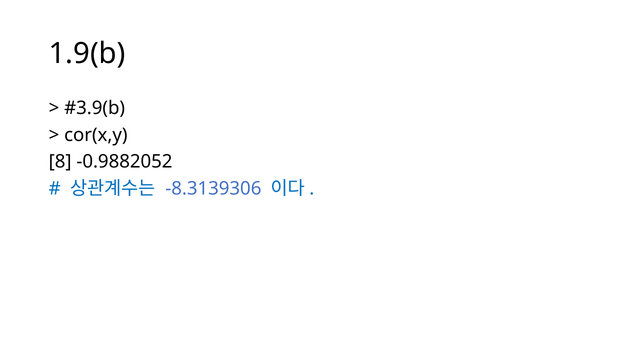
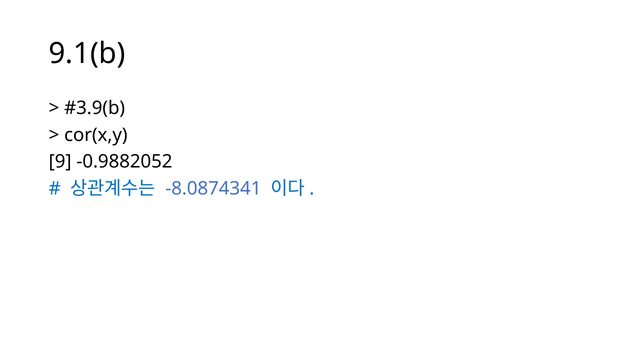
1.9(b: 1.9(b -> 9.1(b (87, 54)
8: 8 -> 9 (60, 162)
-8.3139306: -8.3139306 -> -8.0874341 (213, 188)
